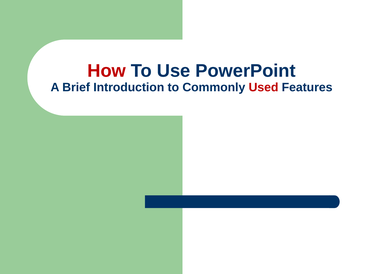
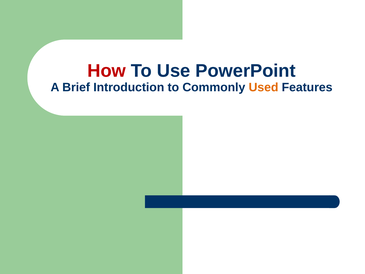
Used colour: red -> orange (264, 87)
